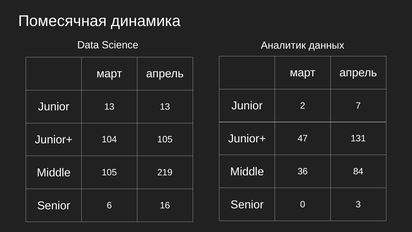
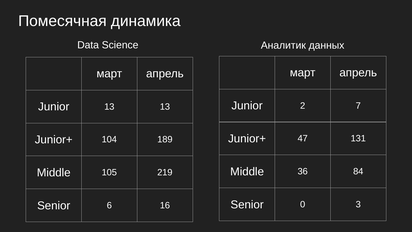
104 105: 105 -> 189 (165, 139)
